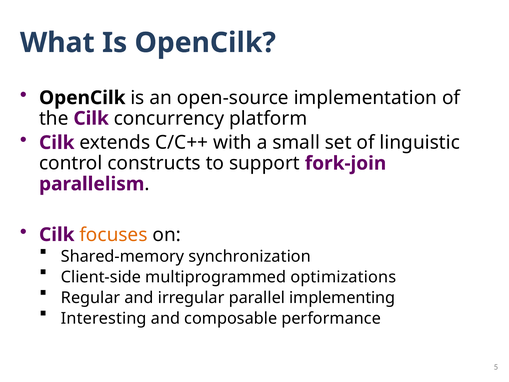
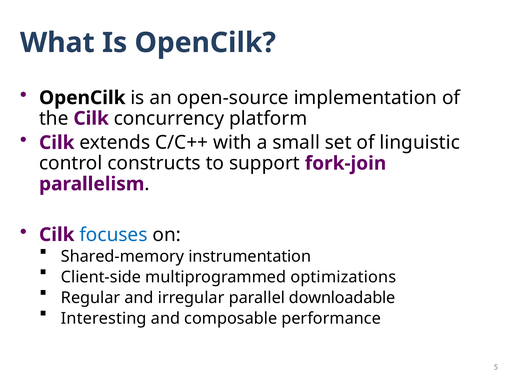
focuses colour: orange -> blue (113, 235)
synchronization: synchronization -> instrumentation (250, 256)
implementing: implementing -> downloadable (342, 298)
